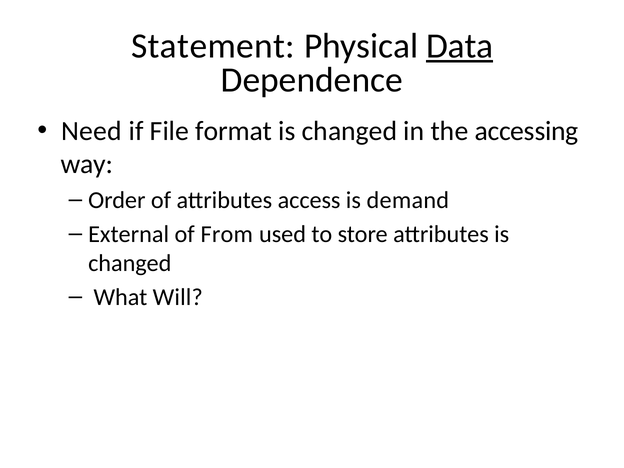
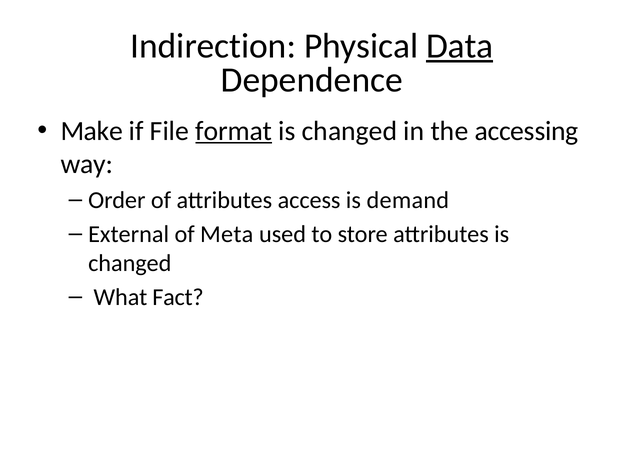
Statement: Statement -> Indirection (213, 46)
Need: Need -> Make (92, 131)
format underline: none -> present (234, 131)
From: From -> Meta (227, 234)
Will: Will -> Fact (178, 297)
